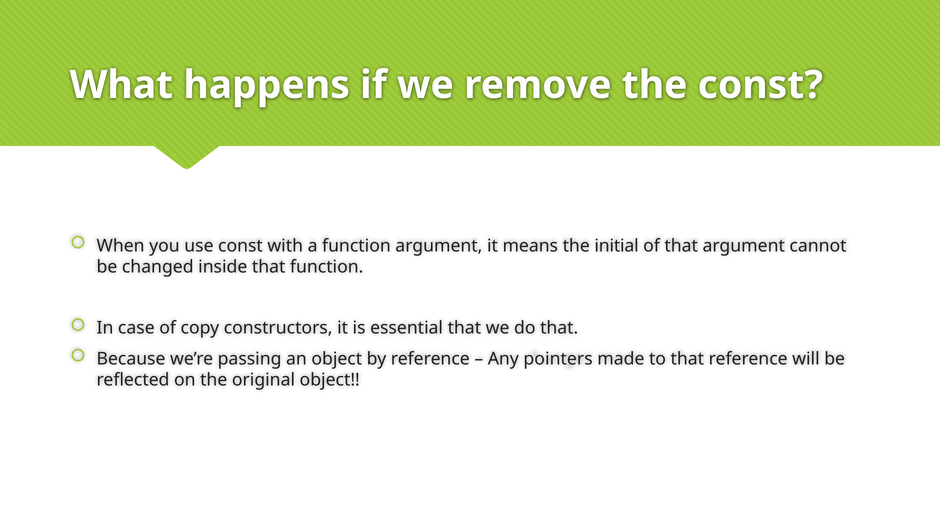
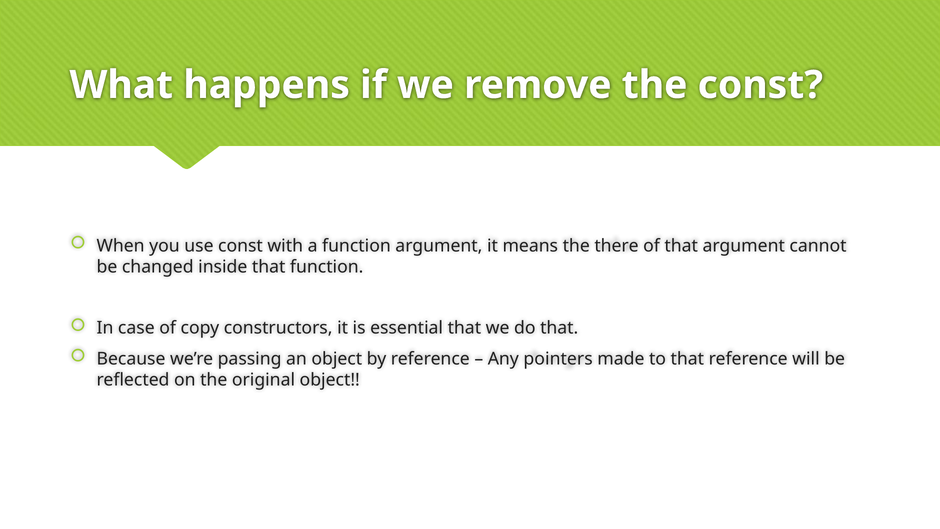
initial: initial -> there (617, 246)
